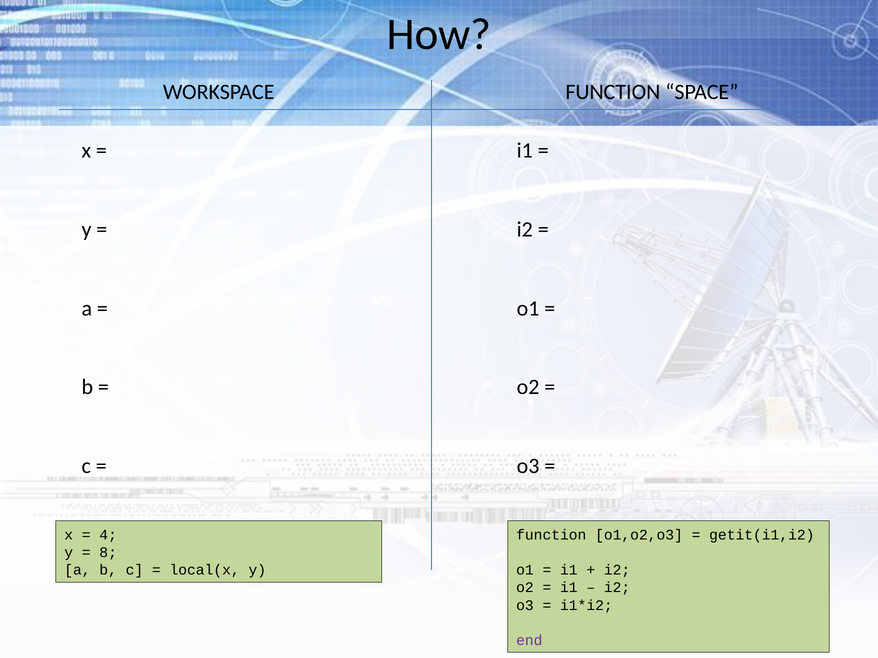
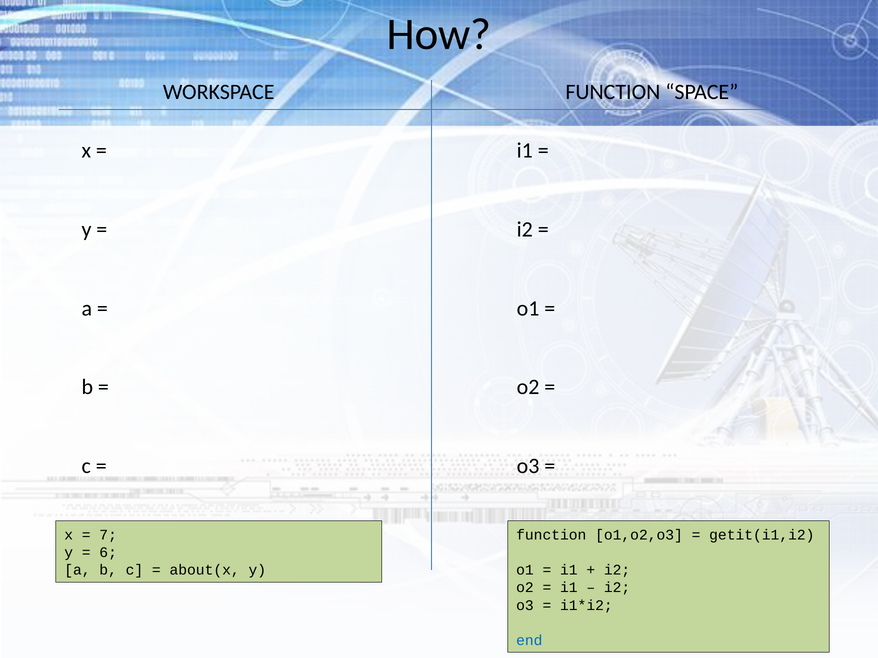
4: 4 -> 7 (108, 535)
8: 8 -> 6 (108, 553)
local(x: local(x -> about(x (205, 571)
end colour: purple -> blue (529, 641)
